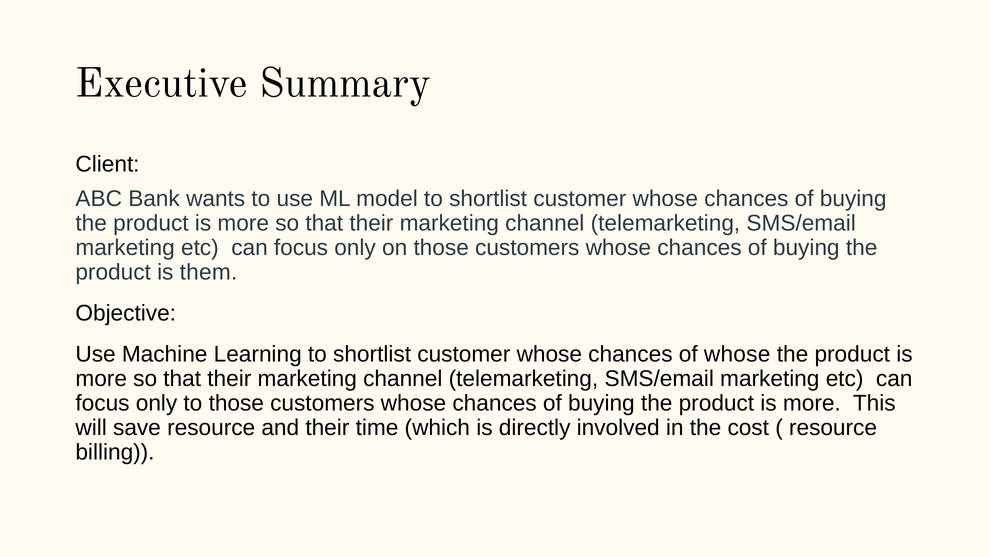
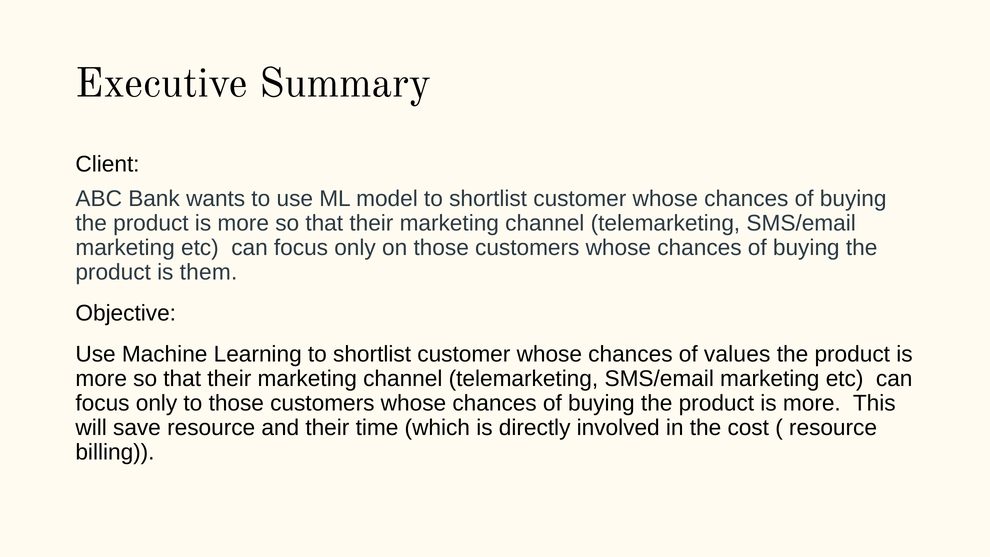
of whose: whose -> values (737, 354)
